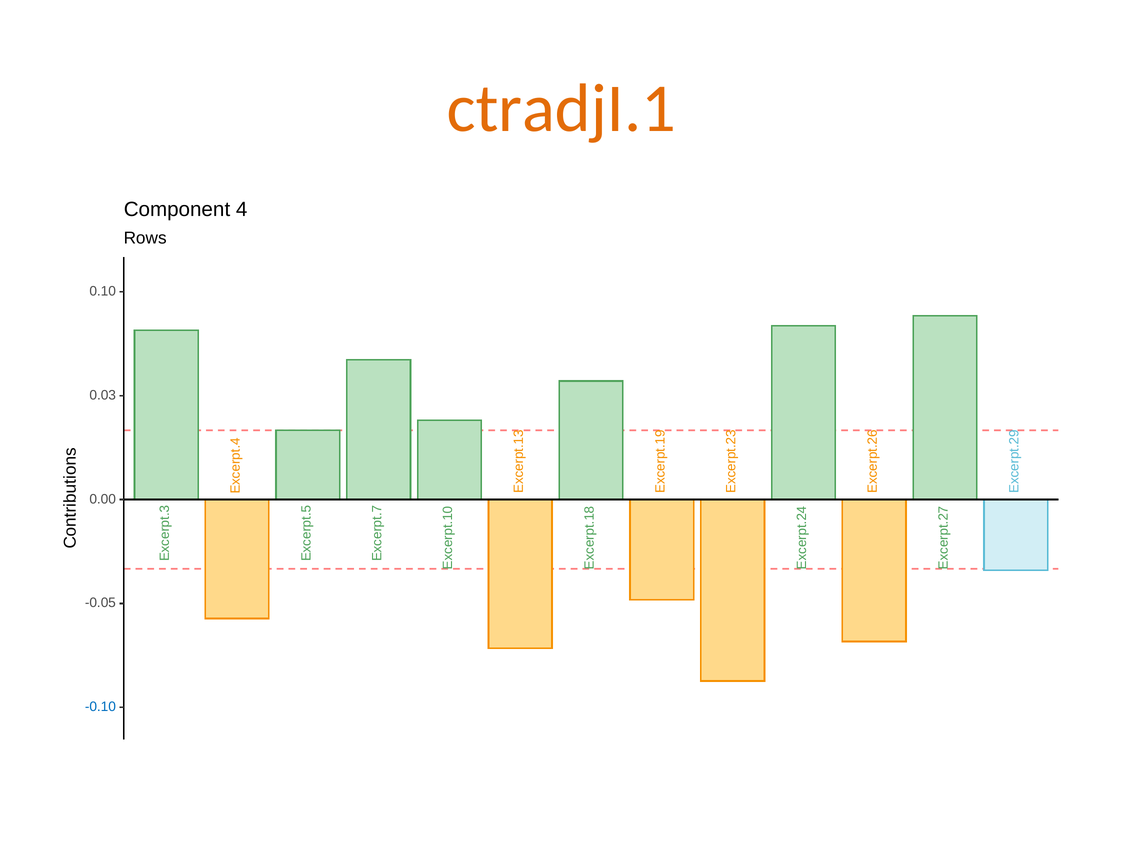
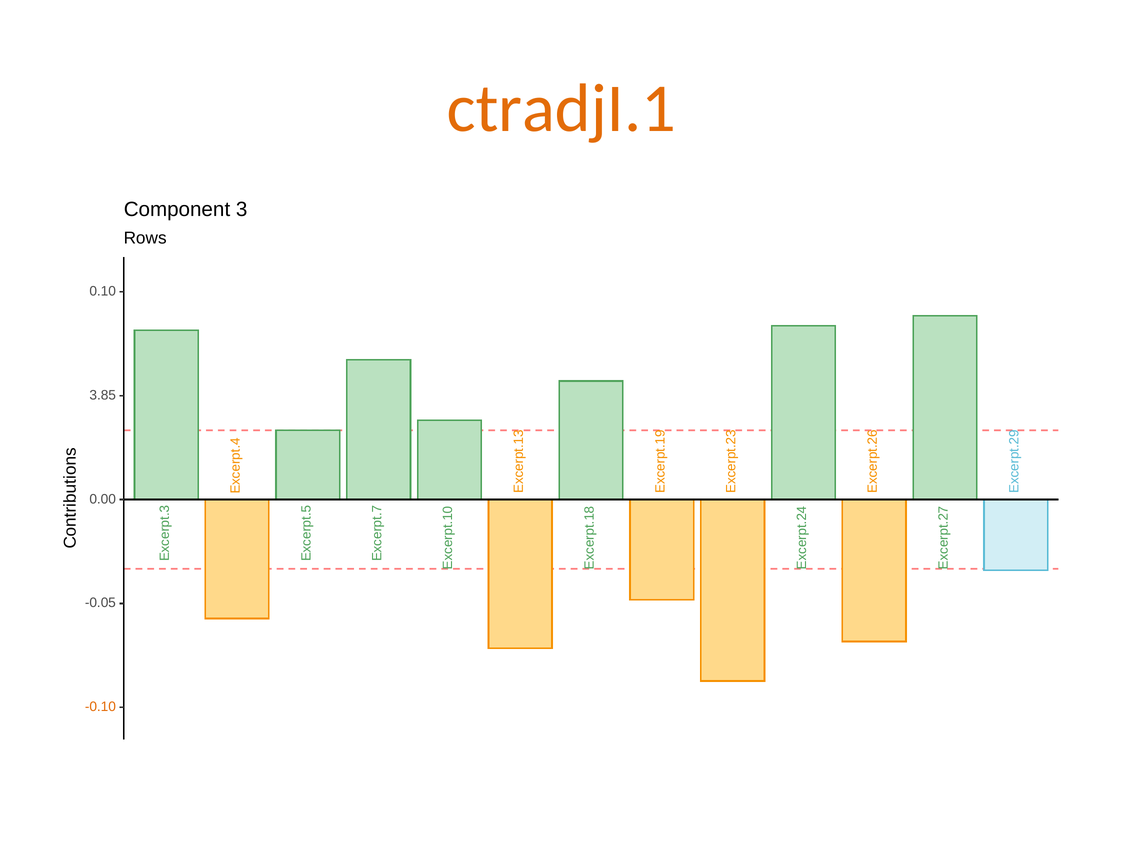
Component 4: 4 -> 3 (242, 210)
0.03: 0.03 -> 3.85 (103, 395)
-0.10 colour: blue -> orange (100, 707)
